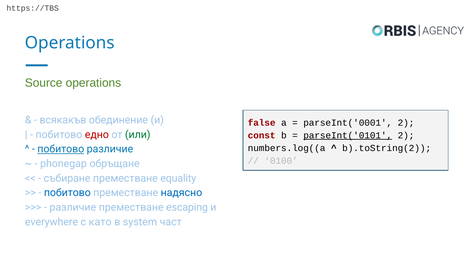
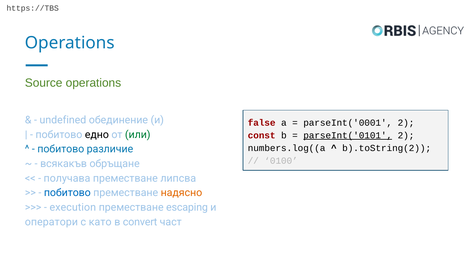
всякакъв: всякакъв -> undefined (63, 120)
едно colour: red -> black (97, 135)
побитово underline: present -> none (61, 149)
phonegap: phonegap -> всякакъв (64, 164)
събиране: събиране -> получава (67, 178)
equality: equality -> липсва (178, 178)
надясно colour: blue -> orange (181, 193)
различие: различие -> execution (73, 207)
everywhere: everywhere -> оператори (51, 222)
system: system -> convert (140, 222)
